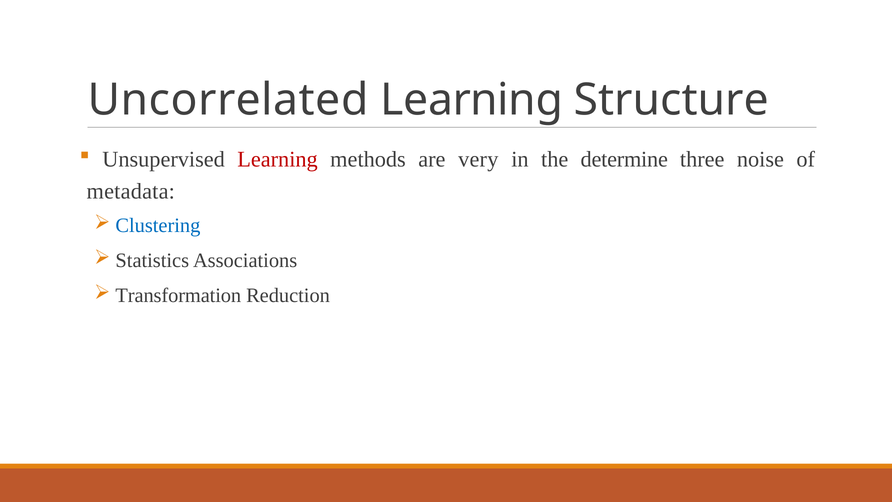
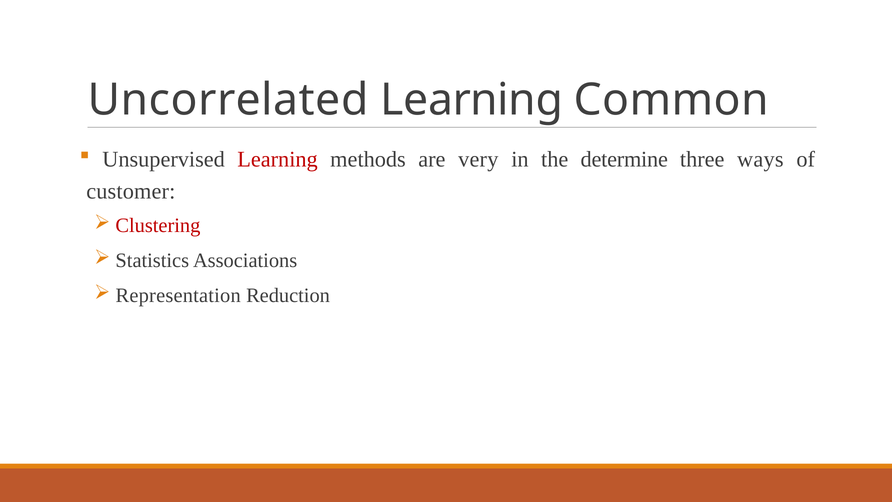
Structure: Structure -> Common (671, 100)
noise: noise -> ways (760, 159)
metadata: metadata -> customer (131, 191)
Clustering colour: blue -> red (158, 226)
Transformation: Transformation -> Representation (178, 296)
